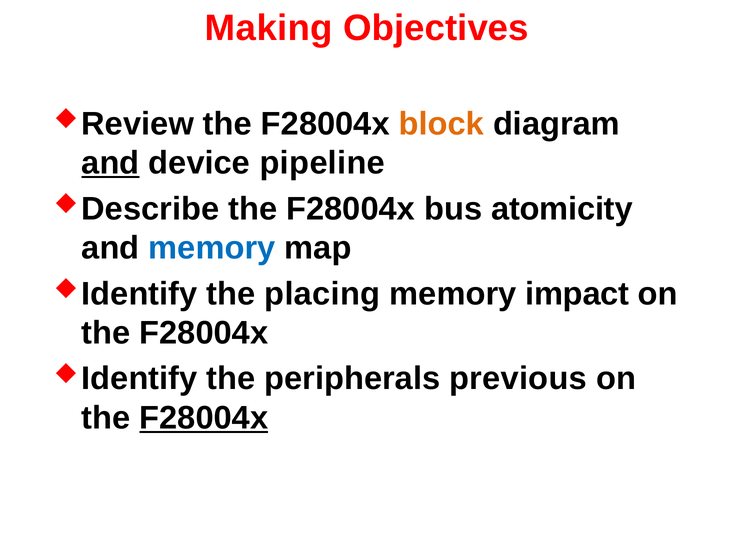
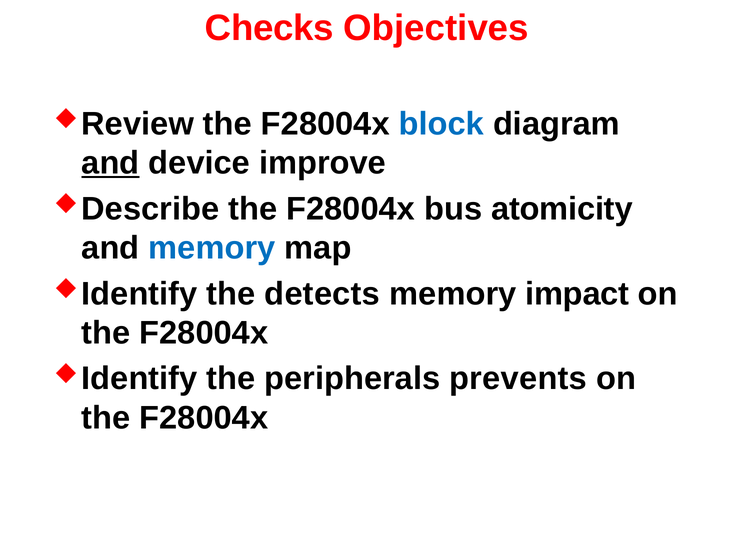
Making: Making -> Checks (269, 28)
block colour: orange -> blue (441, 124)
pipeline: pipeline -> improve (323, 163)
placing: placing -> detects (322, 293)
previous: previous -> prevents (518, 378)
F28004x underline: present -> none (204, 417)
